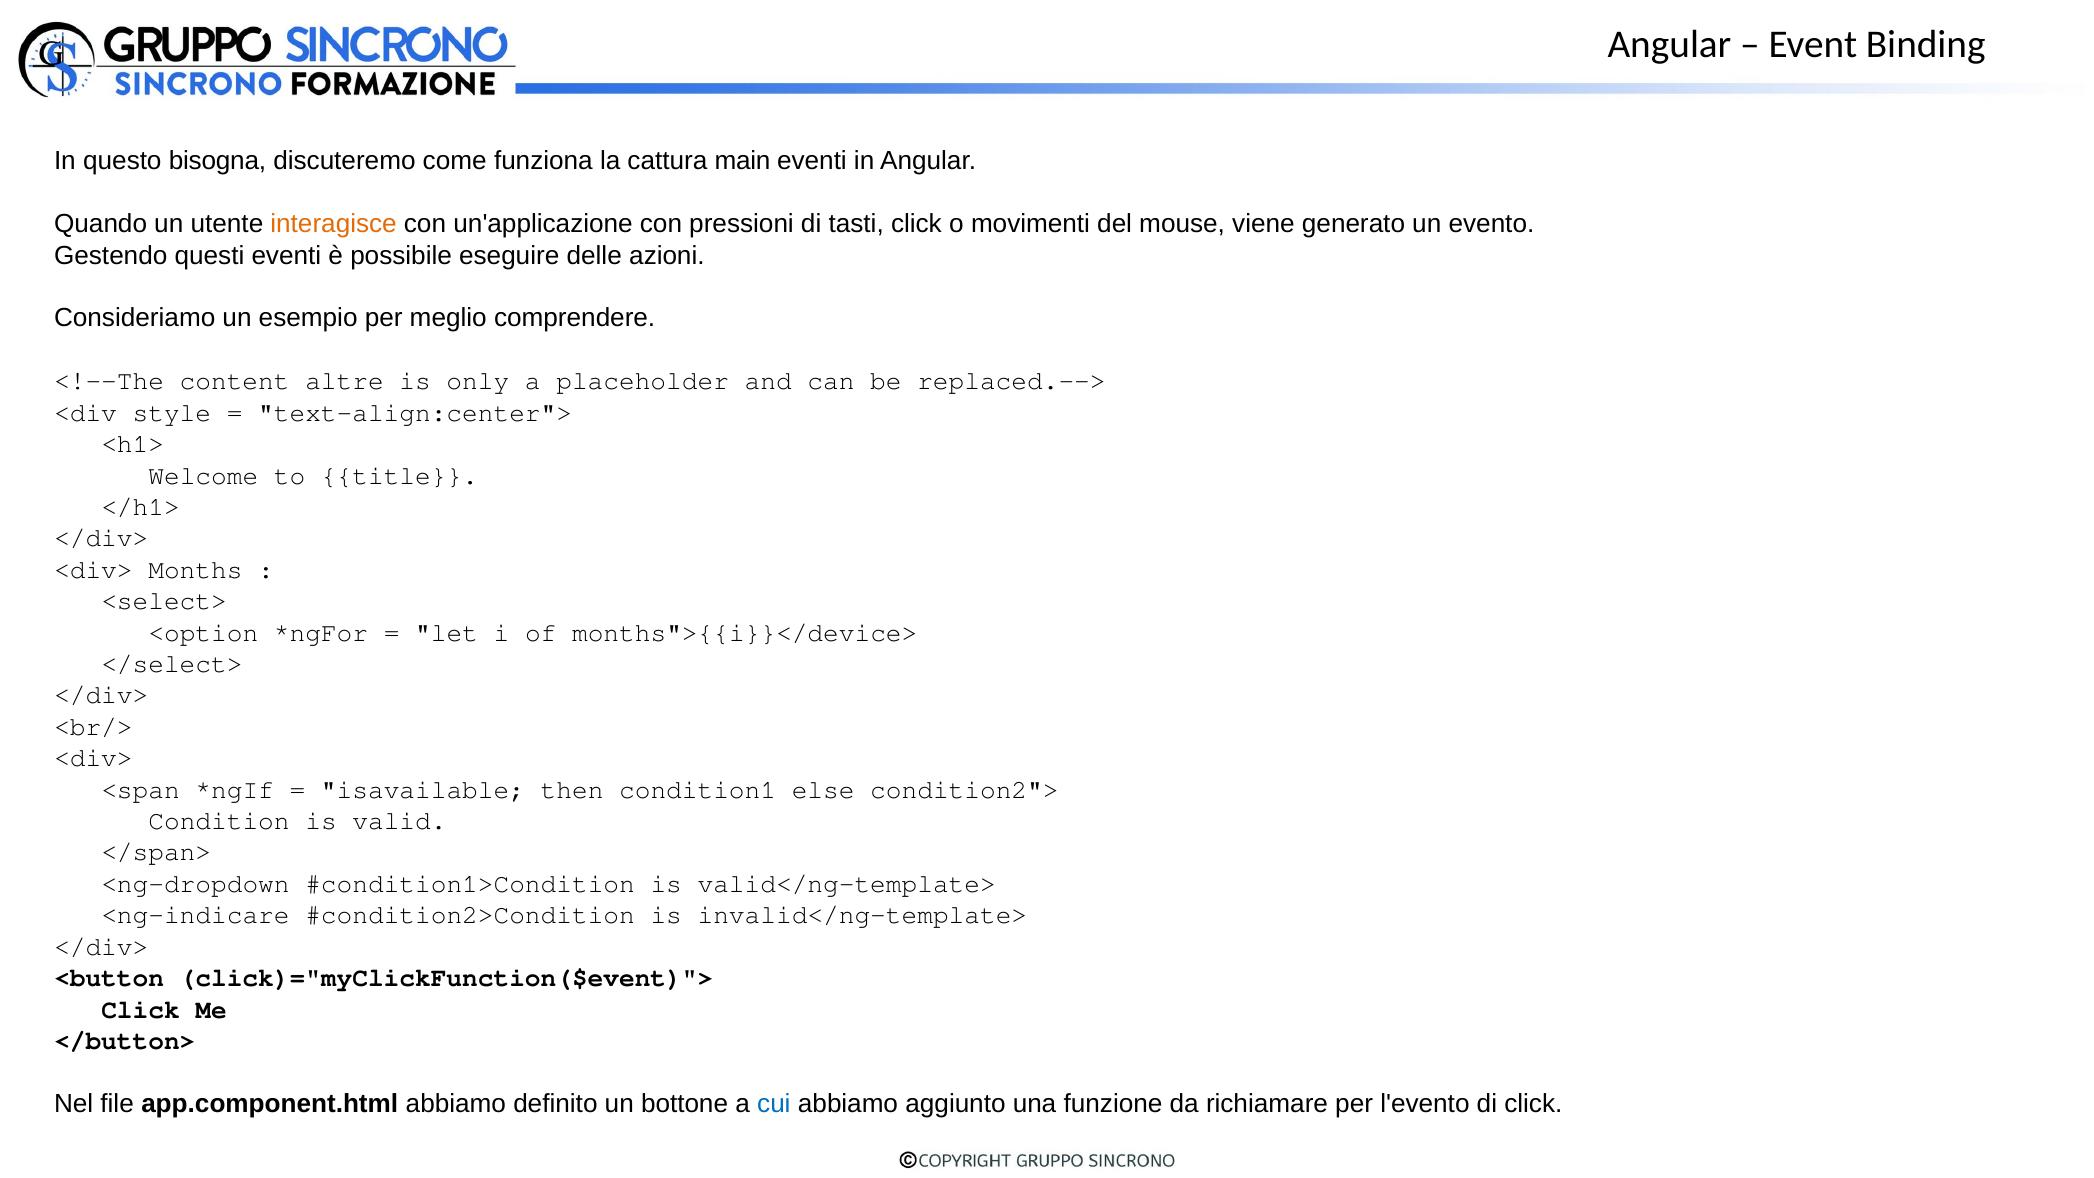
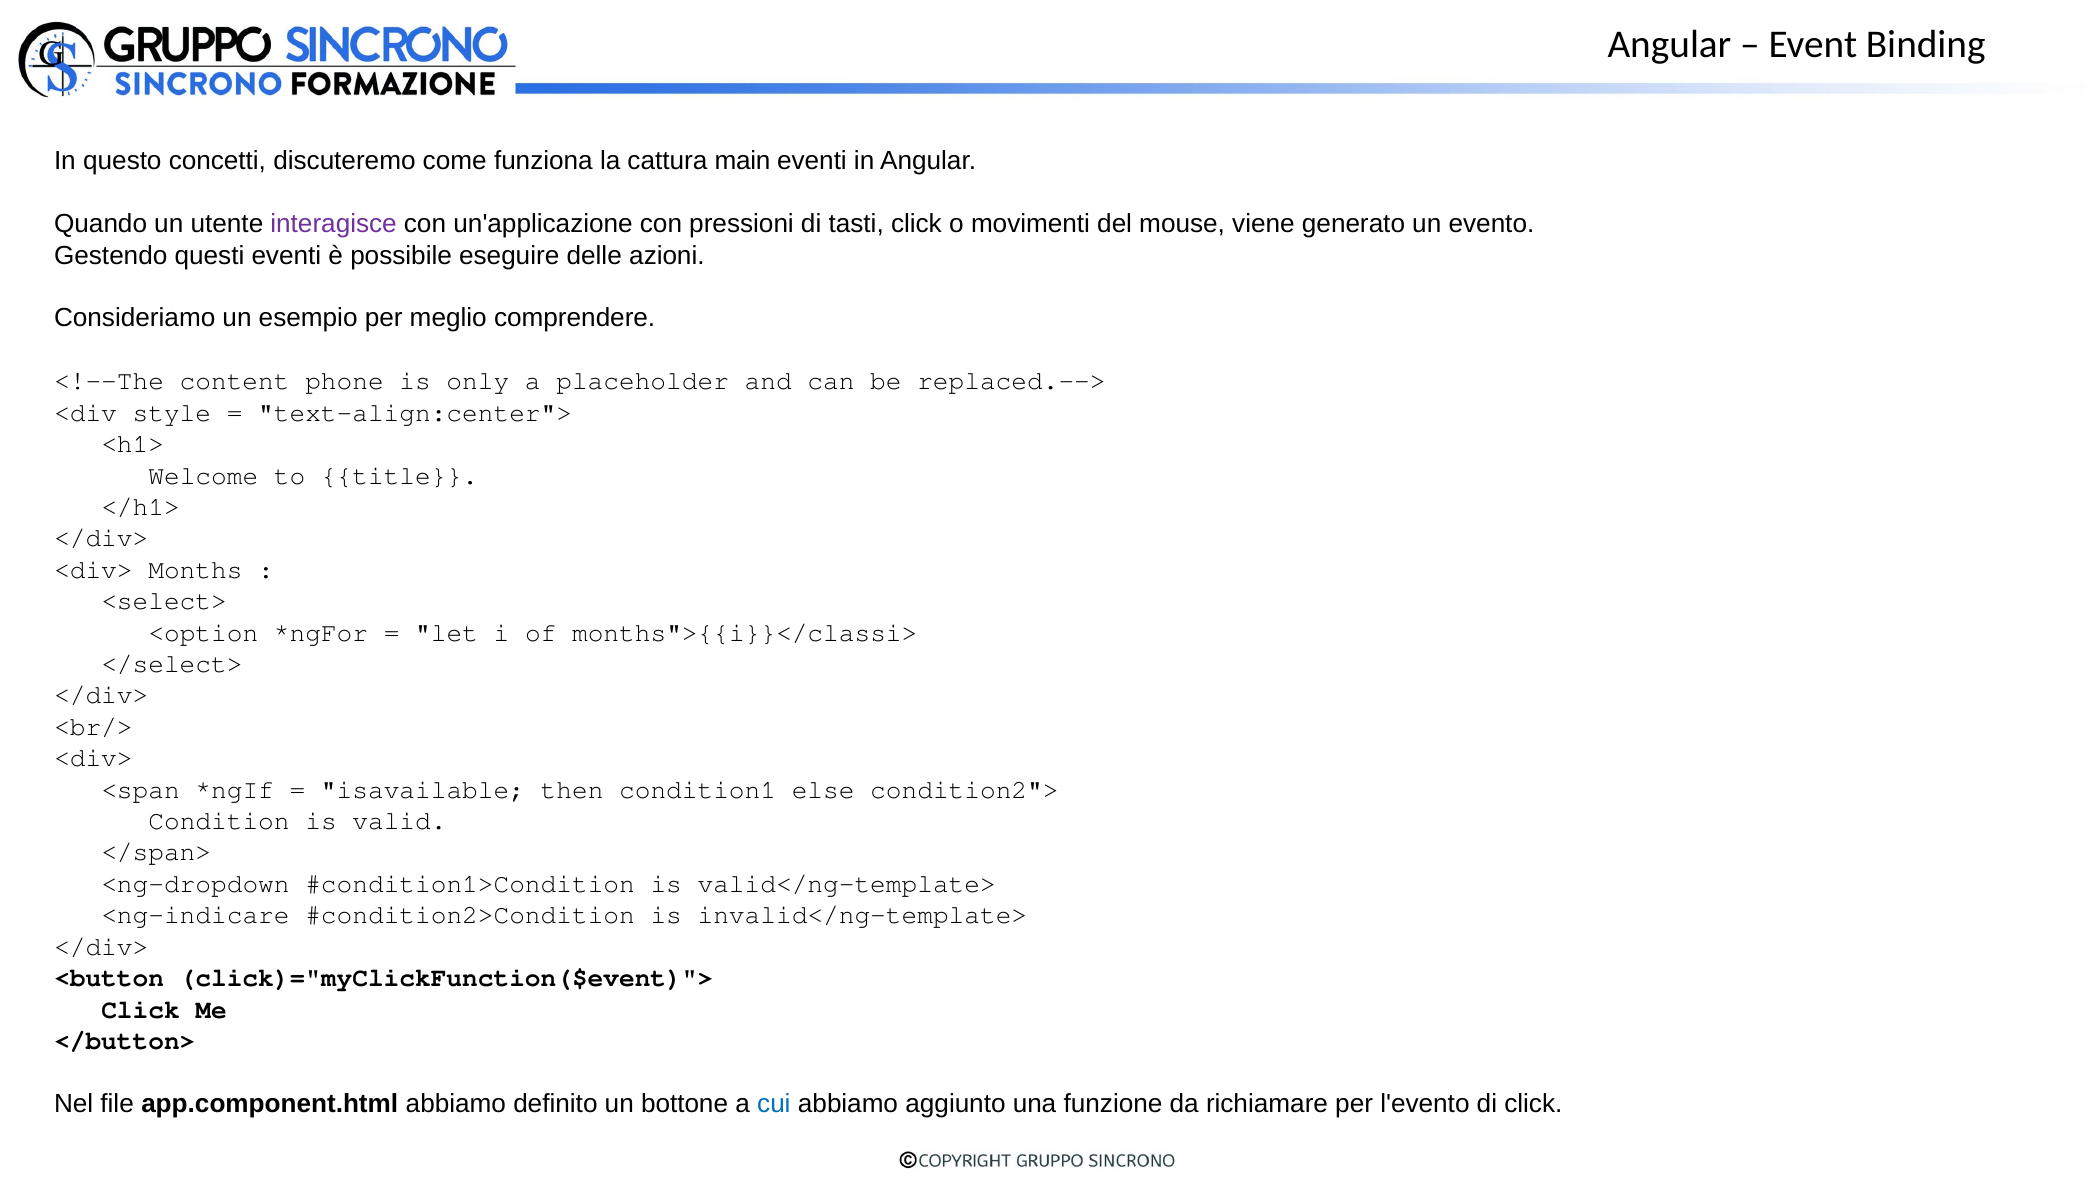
bisogna: bisogna -> concetti (217, 161)
interagisce colour: orange -> purple (334, 224)
altre: altre -> phone (344, 381)
months">{{i}}</device>: months">{{i}}</device> -> months">{{i}}</classi> (745, 632)
